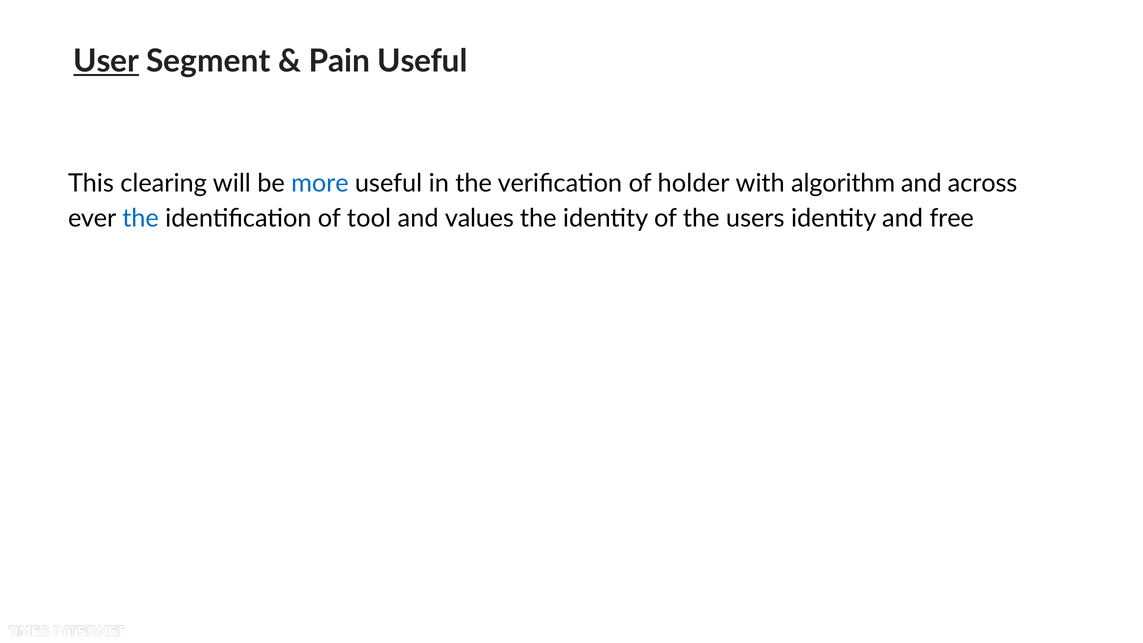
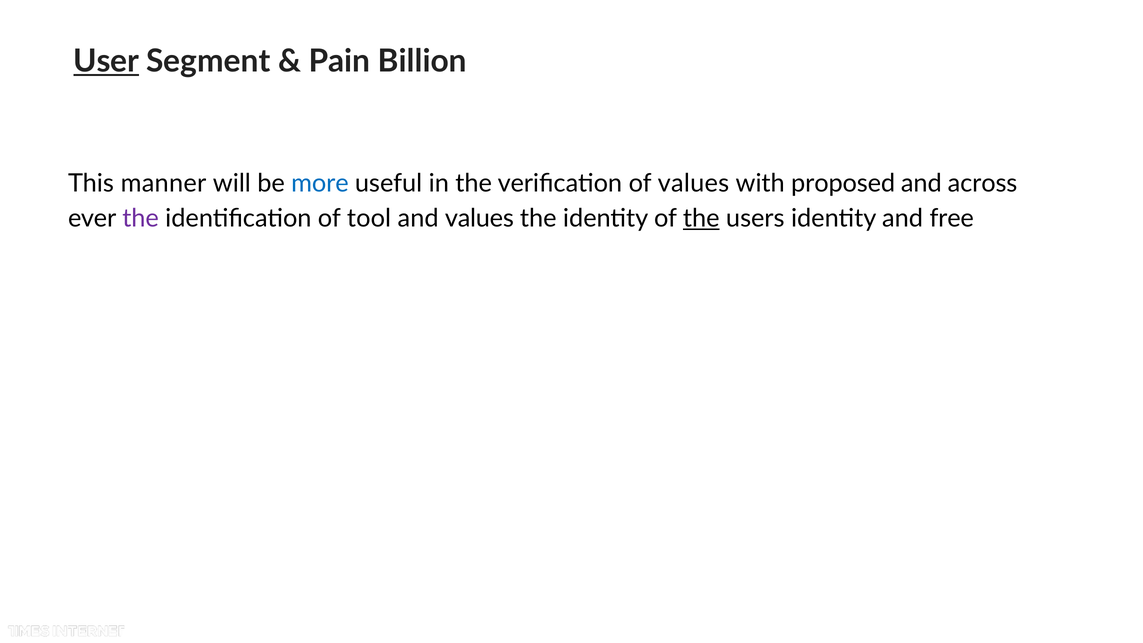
Pain Useful: Useful -> Billion (422, 61)
clearing: clearing -> manner (163, 184)
of holder: holder -> values (693, 184)
algorithm: algorithm -> proposed (843, 184)
the colour: blue -> purple (141, 219)
the underline: none -> present (701, 219)
